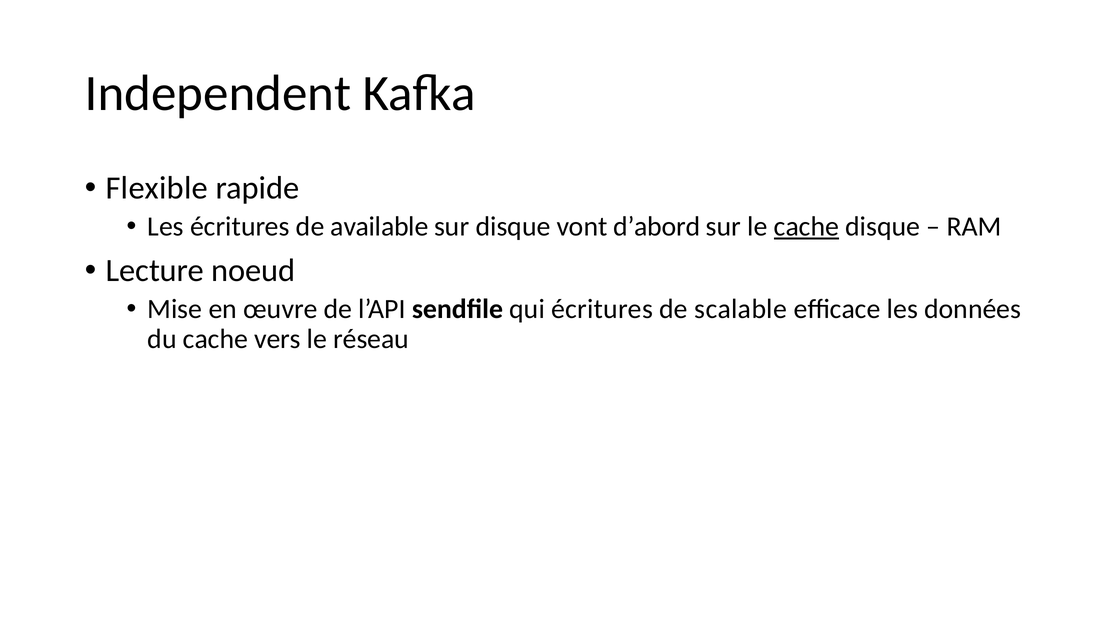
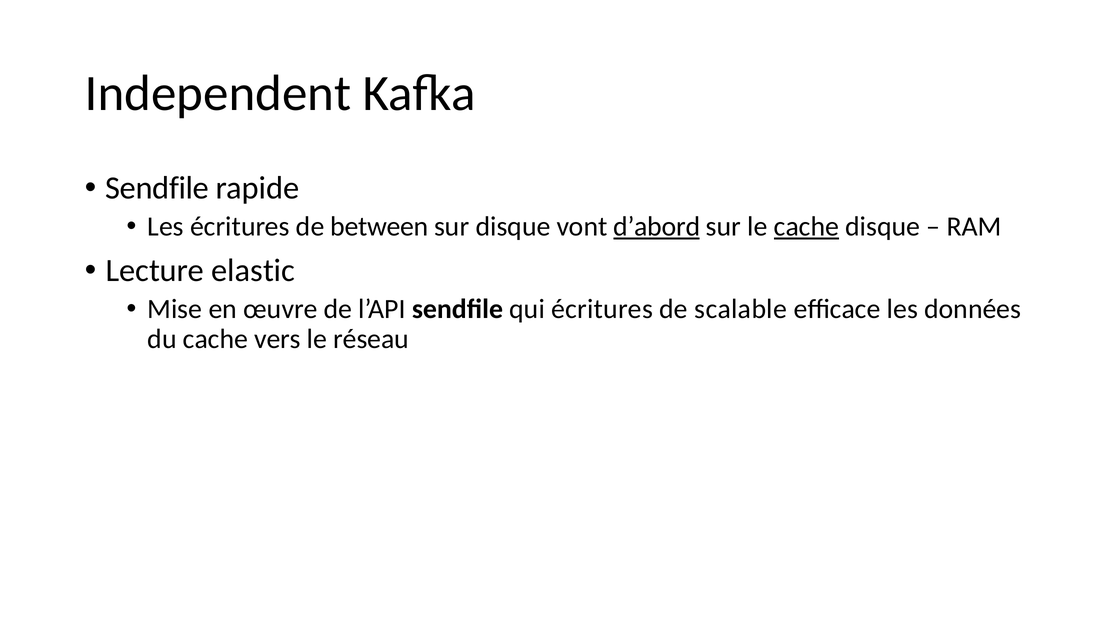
Flexible: Flexible -> Sendfile (157, 188)
available: available -> between (379, 227)
d’abord underline: none -> present (657, 227)
noeud: noeud -> elastic (253, 271)
